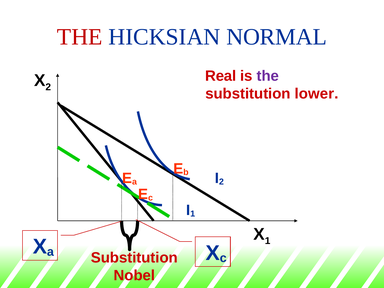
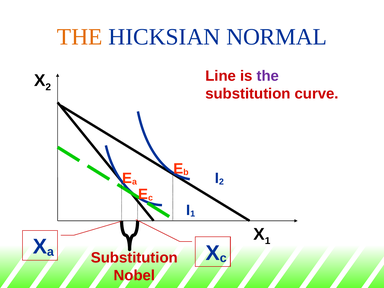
THE colour: red -> orange (80, 37)
Real: Real -> Line (221, 76)
lower: lower -> curve (317, 94)
